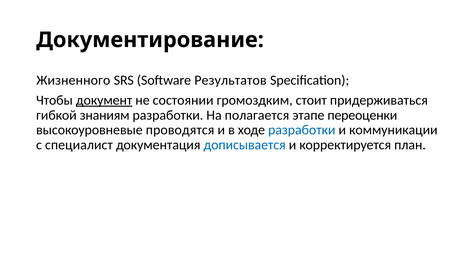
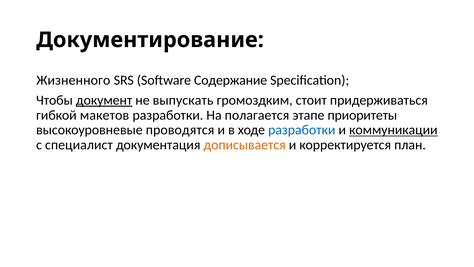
Результатов: Результатов -> Содержание (231, 80)
состоянии: состоянии -> выпускать (183, 100)
знаниям: знаниям -> макетов (105, 115)
переоценки: переоценки -> приоритеты (362, 115)
коммуникации underline: none -> present (393, 130)
дописывается colour: blue -> orange (245, 145)
